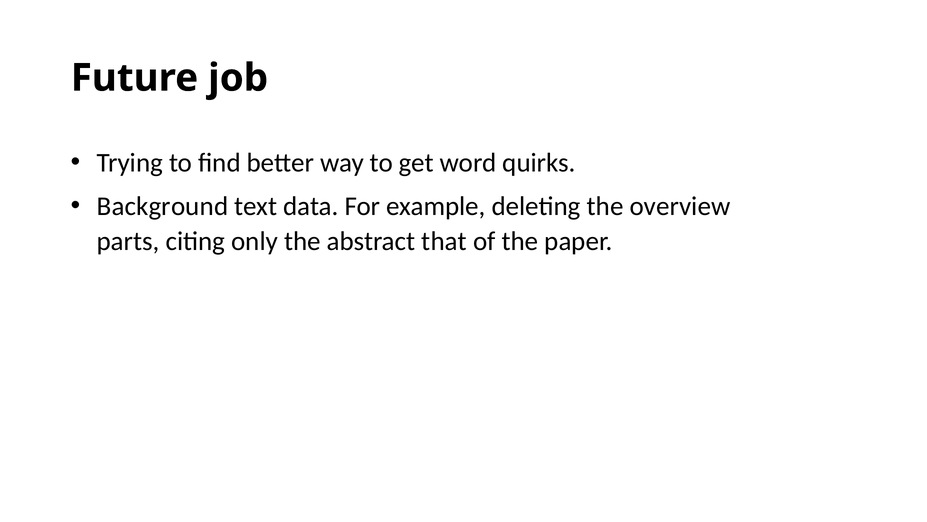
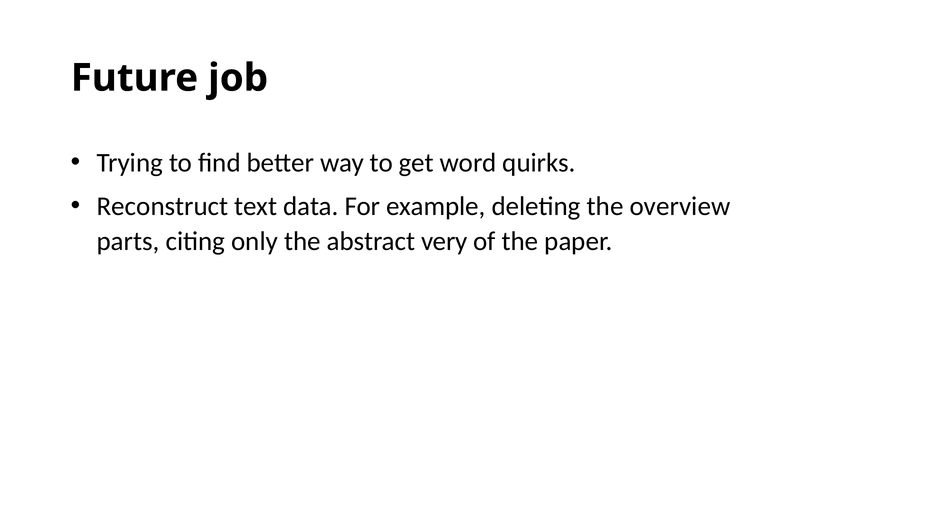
Background: Background -> Reconstruct (163, 206)
that: that -> very (444, 241)
